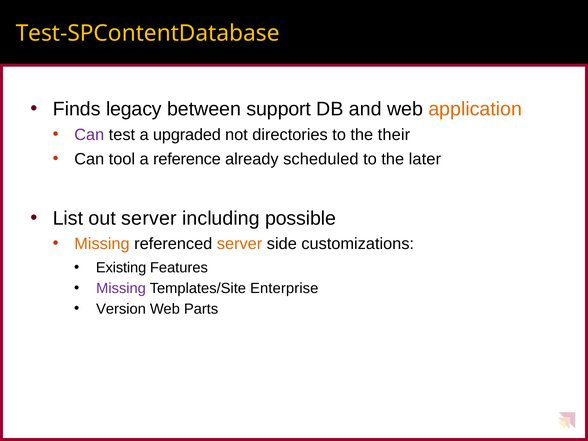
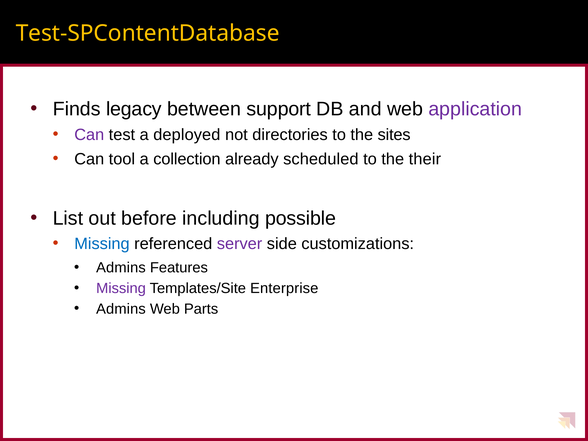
application colour: orange -> purple (475, 109)
upgraded: upgraded -> deployed (187, 135)
their: their -> sites (394, 135)
reference: reference -> collection (187, 159)
later: later -> their (425, 159)
out server: server -> before (149, 218)
Missing colour: orange -> blue (102, 244)
server colour: orange -> purple (240, 244)
Existing: Existing -> Admins (121, 268)
Version: Version -> Admins (121, 309)
